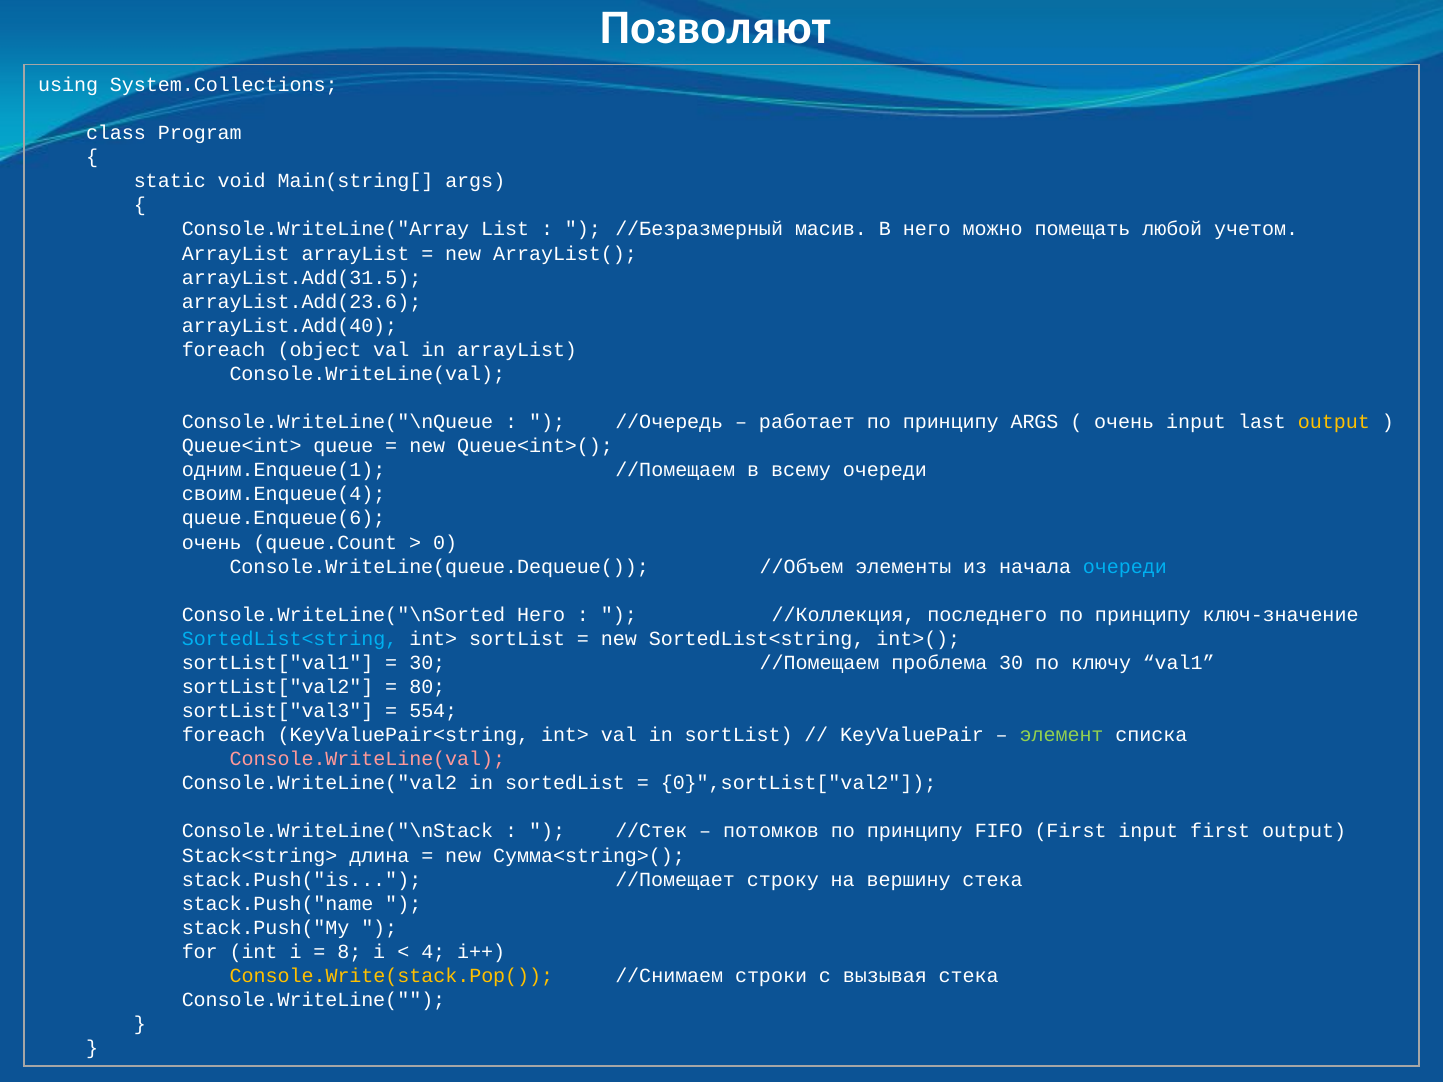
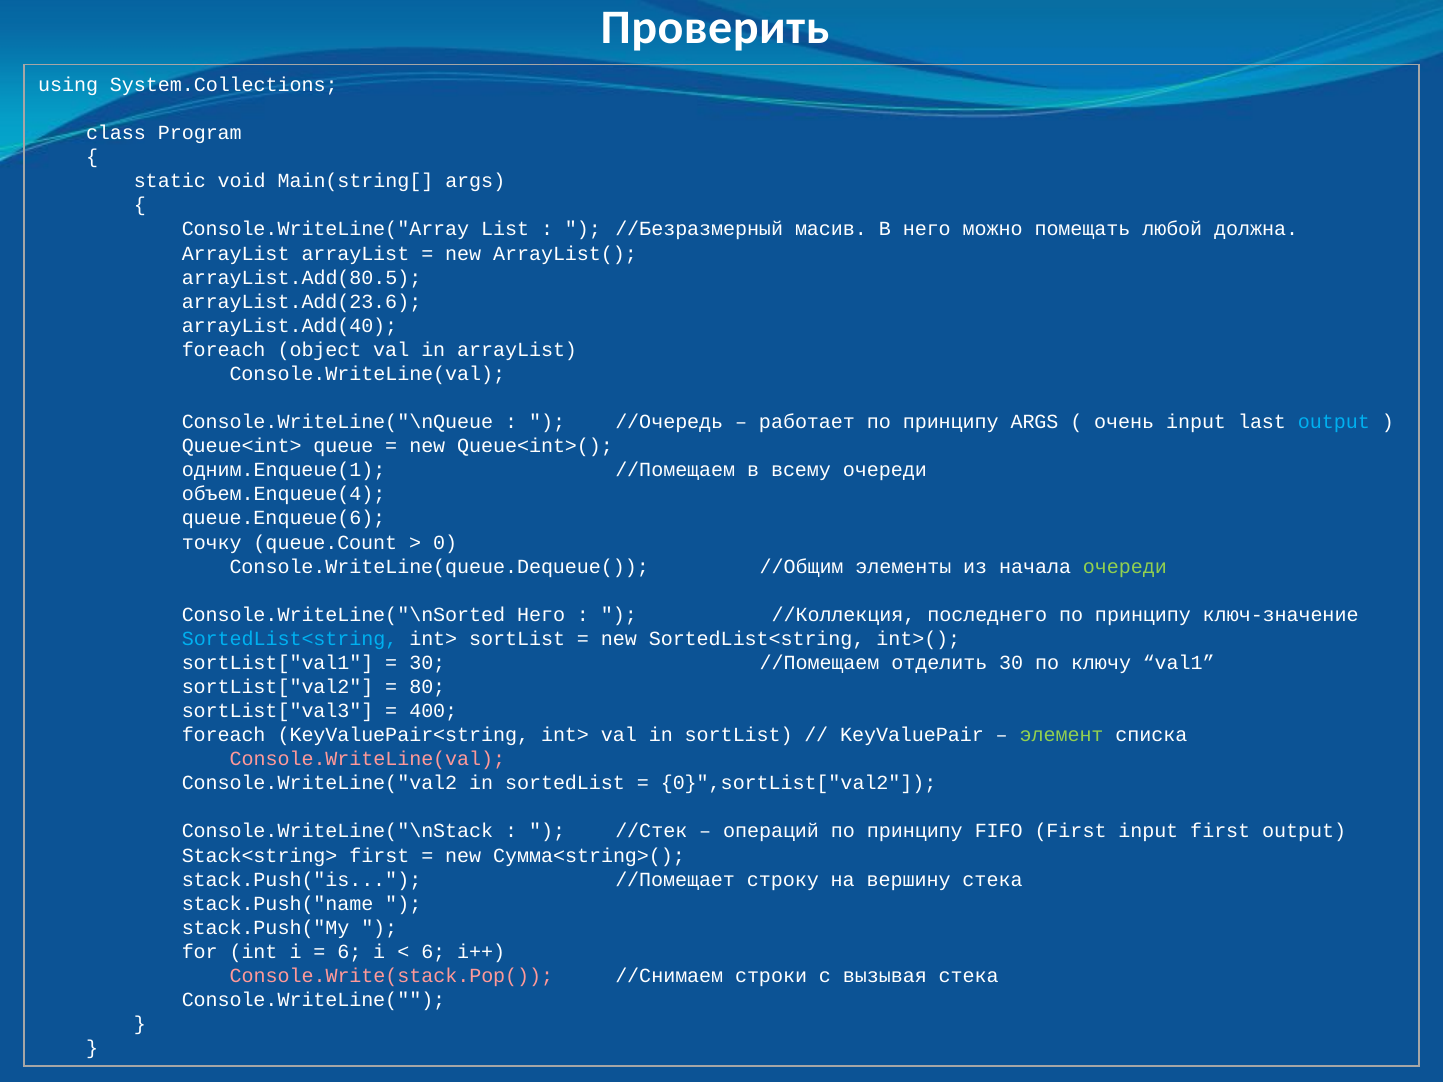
Позволяют: Позволяют -> Проверить (715, 28)
учетом: учетом -> должна (1256, 229)
arrayList.Add(31.5: arrayList.Add(31.5 -> arrayList.Add(80.5 (302, 278)
output colour: yellow -> light blue (1334, 422)
своим.Enqueue(4: своим.Enqueue(4 -> объем.Enqueue(4 (284, 494)
очень: очень -> точку (212, 543)
//Объем: //Объем -> //Общим (802, 567)
очереди colour: light blue -> light green (1125, 567)
проблема: проблема -> отделить (939, 663)
554: 554 -> 400 (433, 711)
потомков: потомков -> операций (771, 832)
Stack<string> длина: длина -> first (379, 856)
8: 8 -> 6 (349, 952)
4: 4 -> 6 (433, 952)
Console.Write(stack.Pop( colour: yellow -> pink (391, 976)
